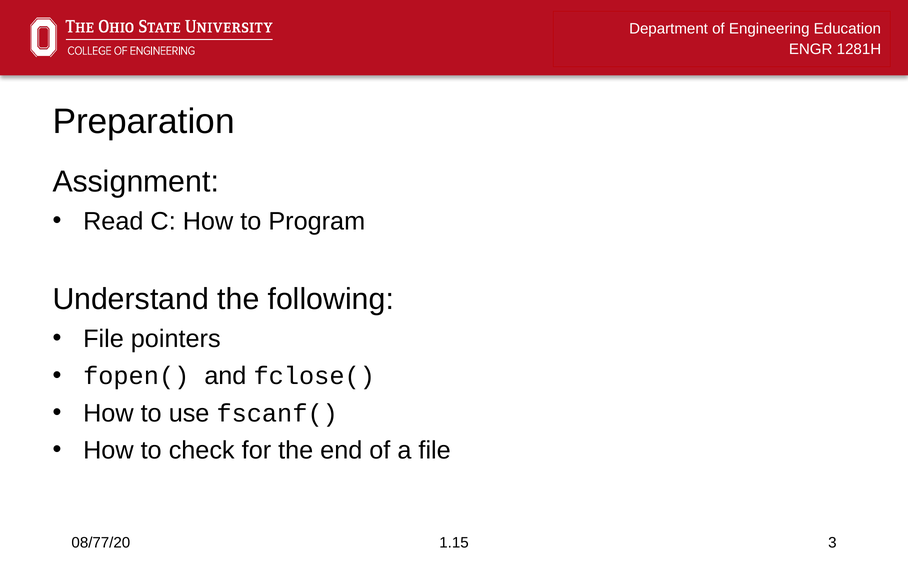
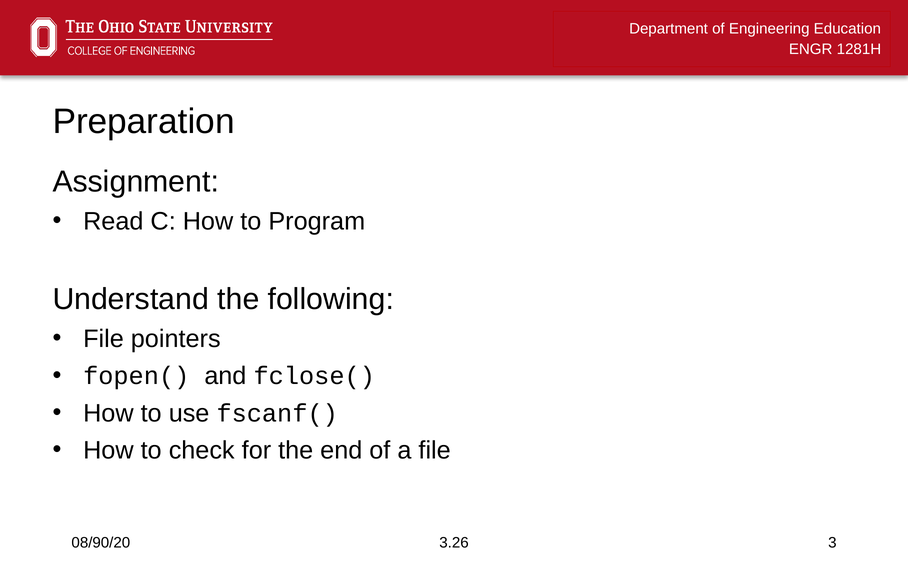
08/77/20: 08/77/20 -> 08/90/20 (101, 542)
1.15: 1.15 -> 3.26 (454, 542)
